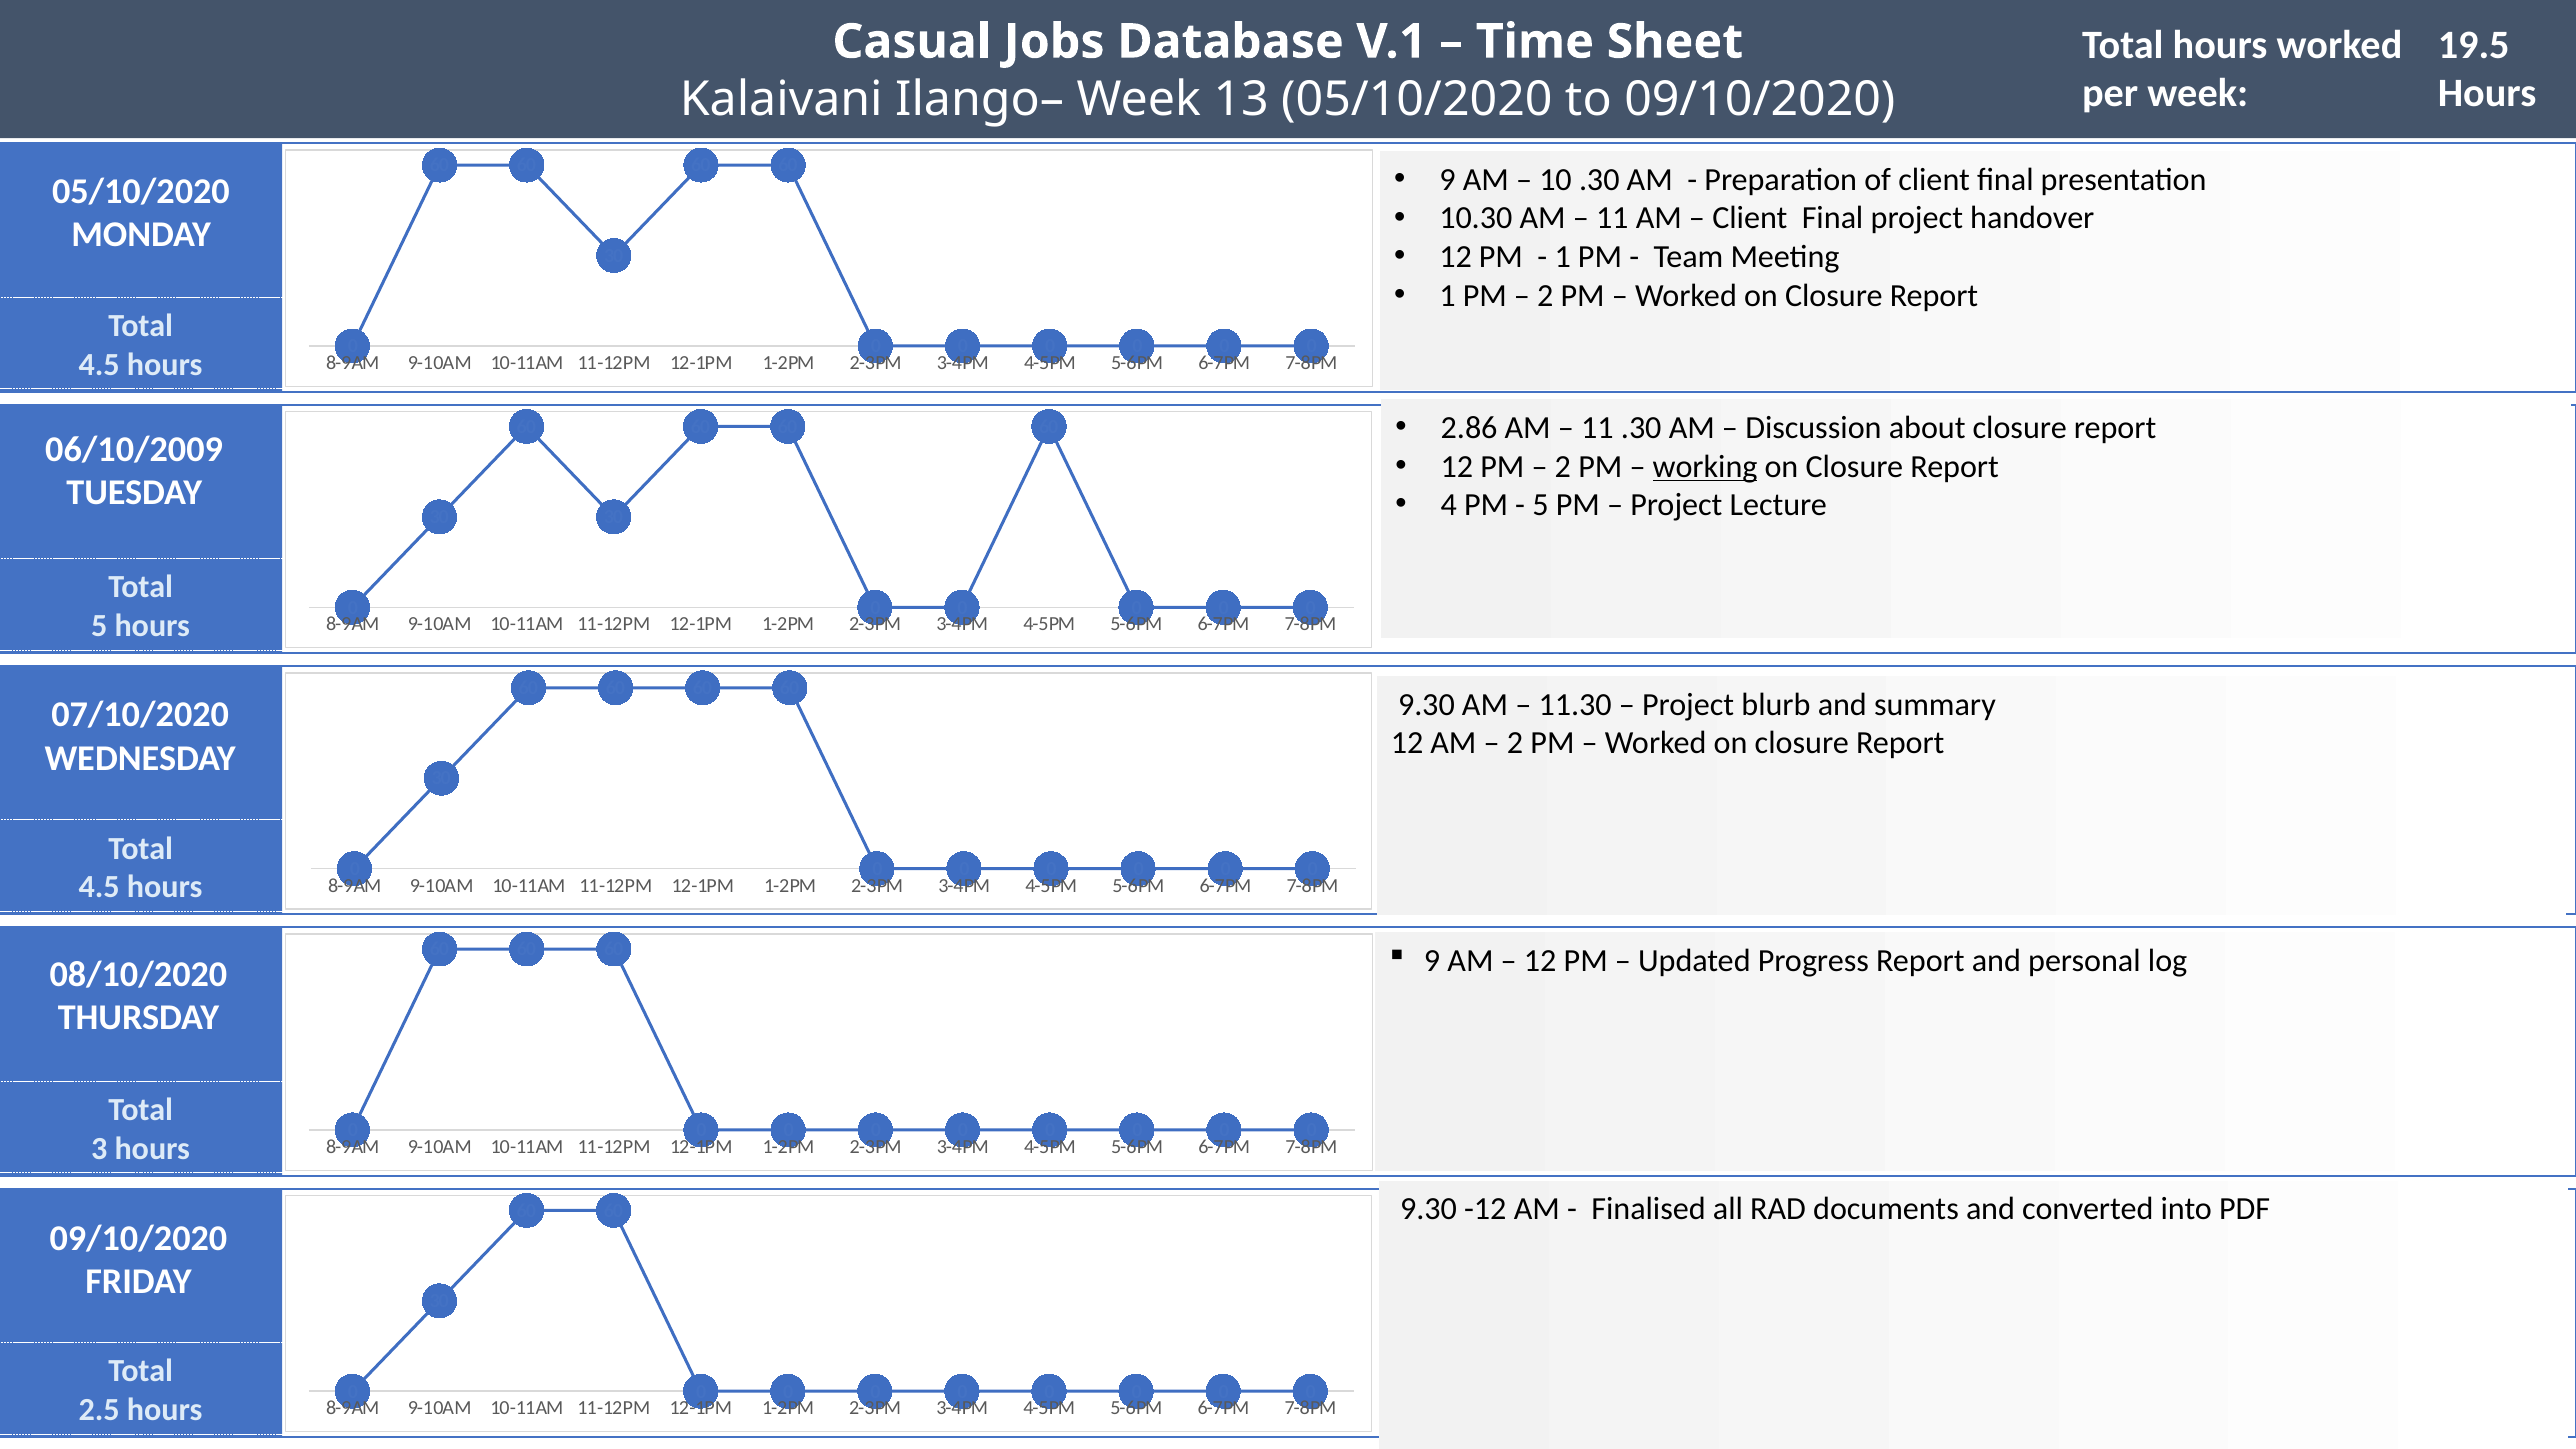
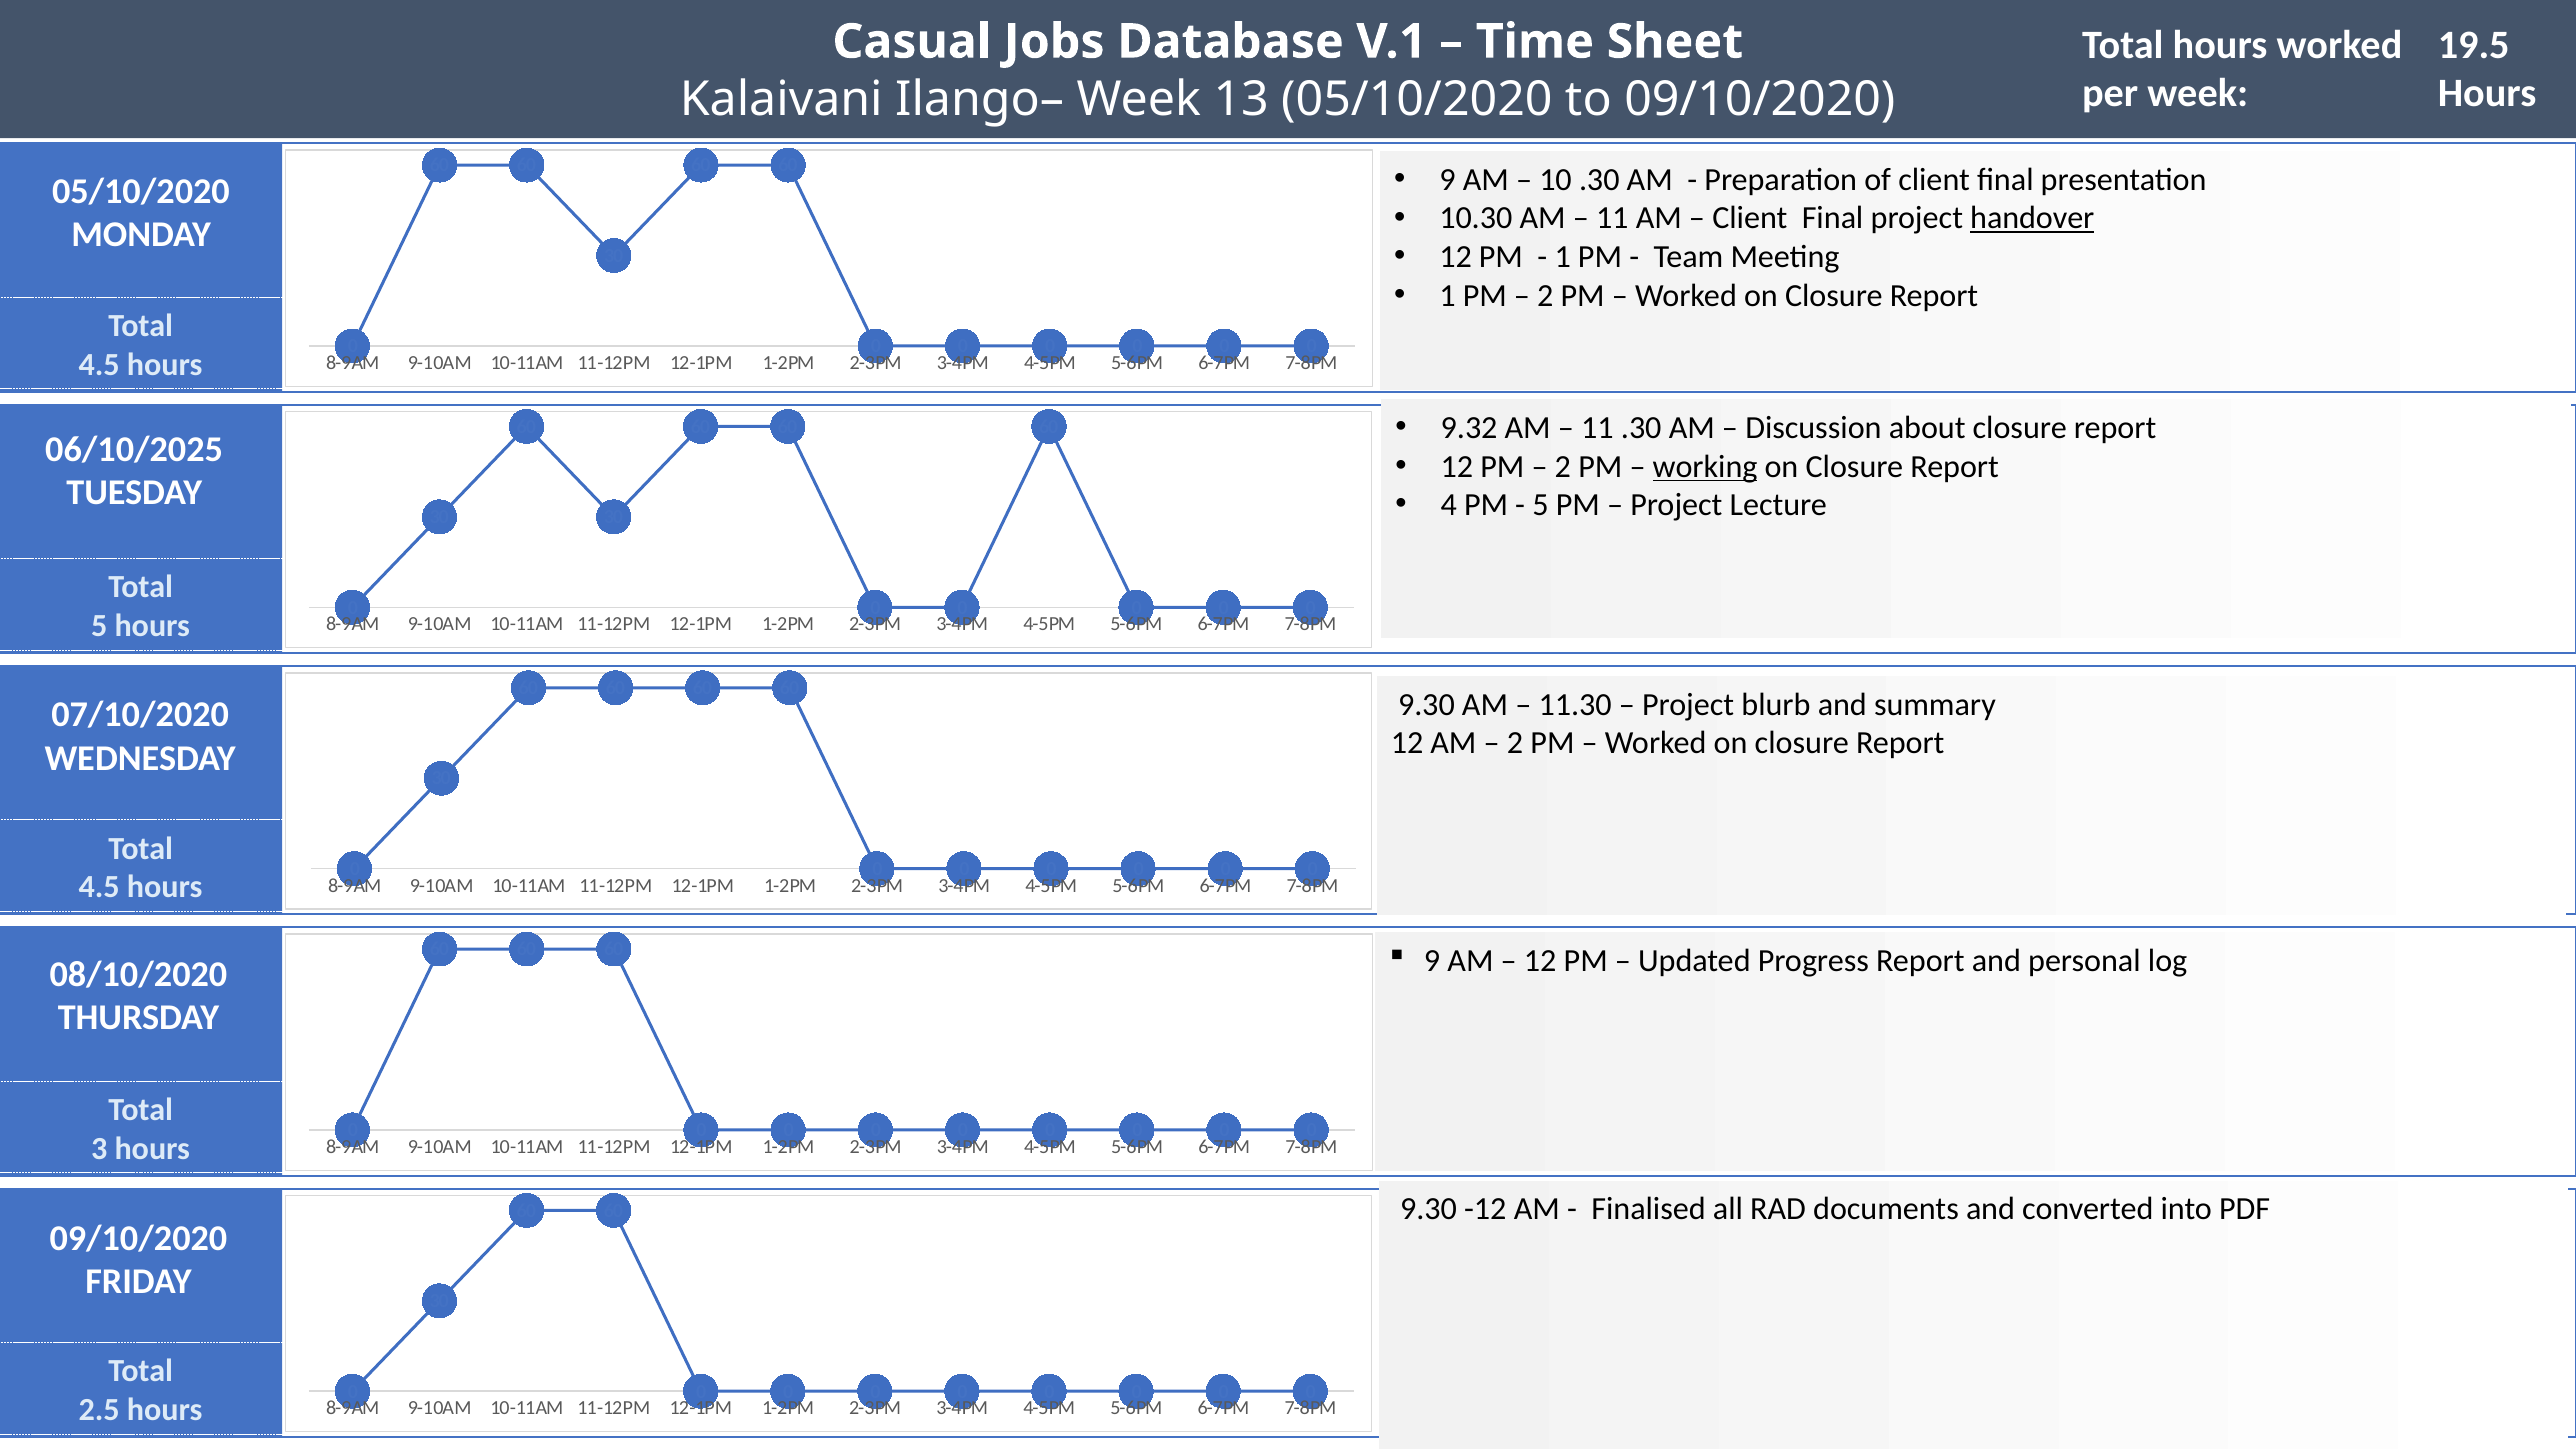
handover underline: none -> present (2032, 218)
2.86: 2.86 -> 9.32 (1469, 428)
06/10/2009: 06/10/2009 -> 06/10/2025 (134, 449)
